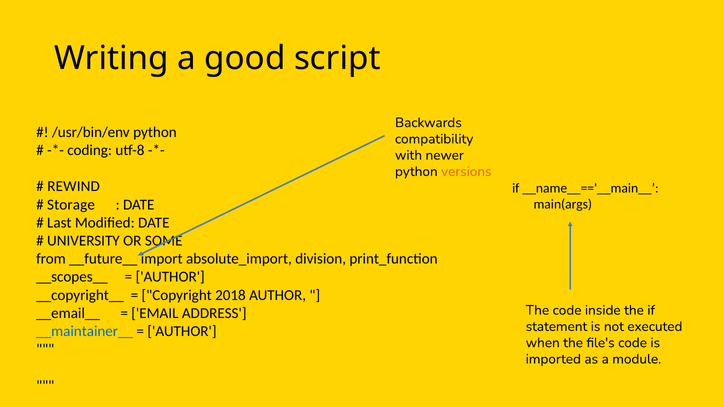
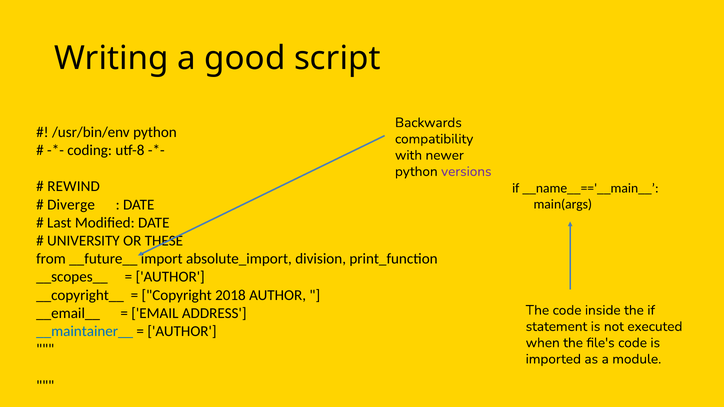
versions colour: orange -> purple (466, 172)
Storage: Storage -> Diverge (71, 205)
SOME: SOME -> THESE (164, 241)
